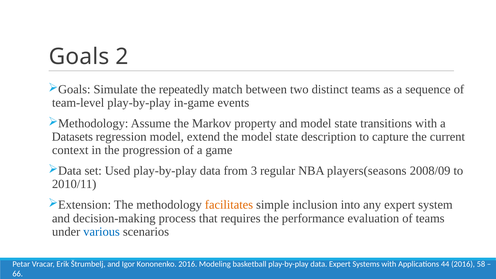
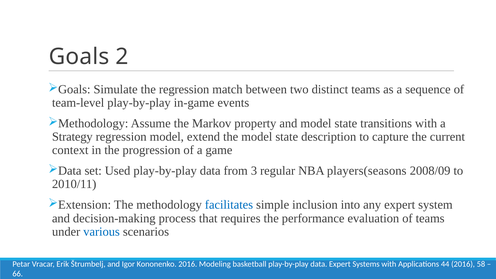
the repeatedly: repeatedly -> regression (184, 89)
Datasets: Datasets -> Strategy (72, 137)
facilitates colour: orange -> blue (229, 205)
